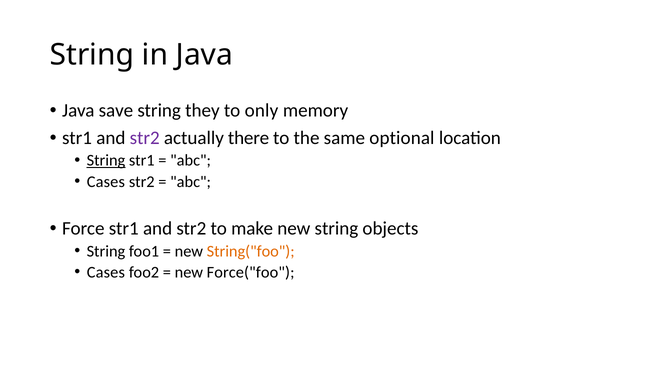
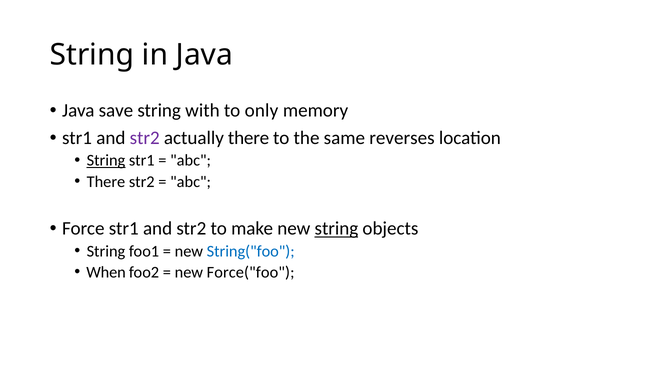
they: they -> with (202, 111)
optional: optional -> reverses (402, 138)
Cases: Cases -> There (106, 182)
string underline: none -> present (336, 229)
String("foo colour: orange -> blue (251, 251)
Cases: Cases -> When (106, 272)
